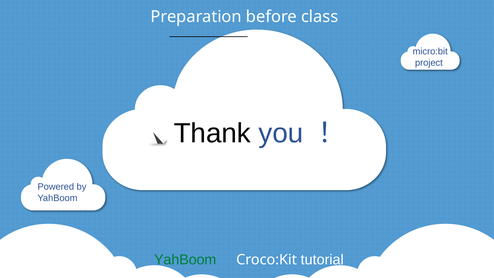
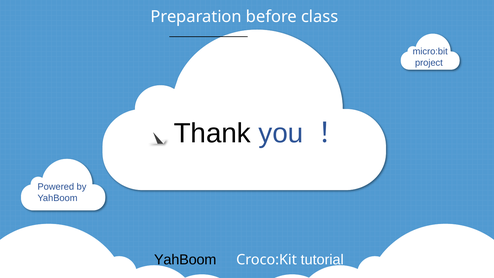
YahBoom colour: green -> black (185, 260)
